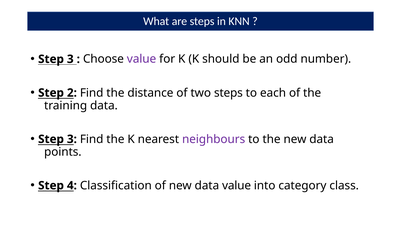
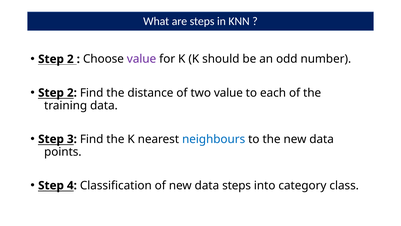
3: 3 -> 2 (70, 59)
two steps: steps -> value (228, 93)
neighbours colour: purple -> blue (214, 139)
data value: value -> steps (237, 185)
